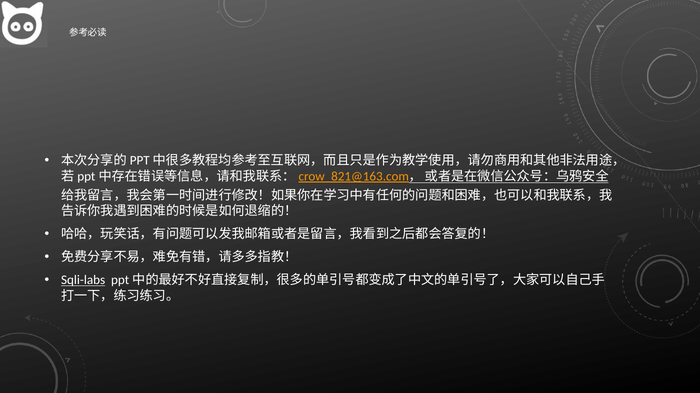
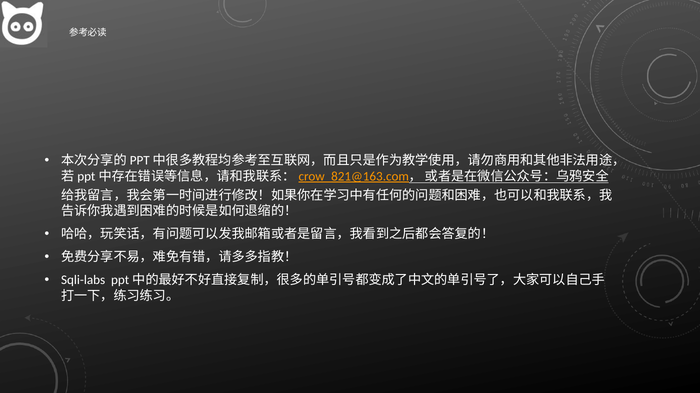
Sqli-labs underline: present -> none (83, 281)
